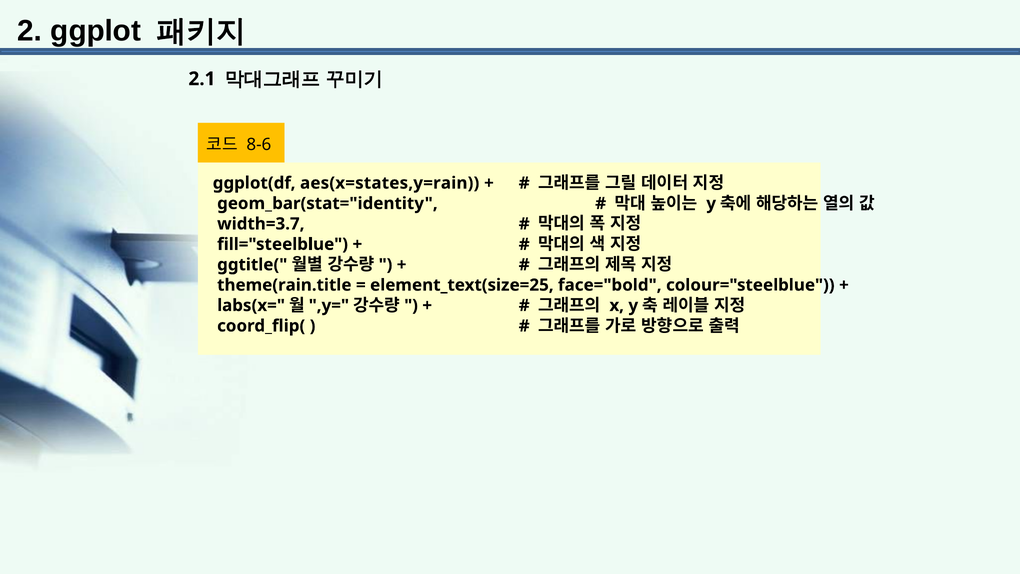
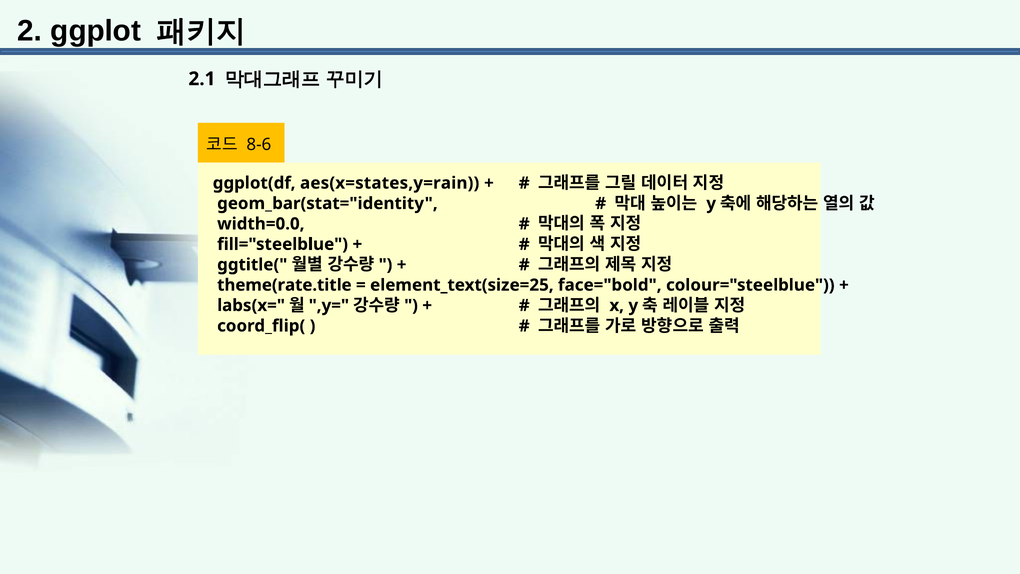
width=3.7: width=3.7 -> width=0.0 (261, 224)
theme(rain.title: theme(rain.title -> theme(rate.title (284, 285)
